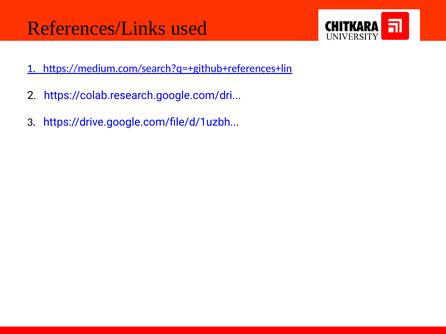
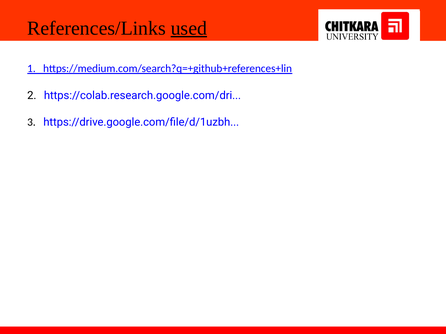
used underline: none -> present (189, 28)
